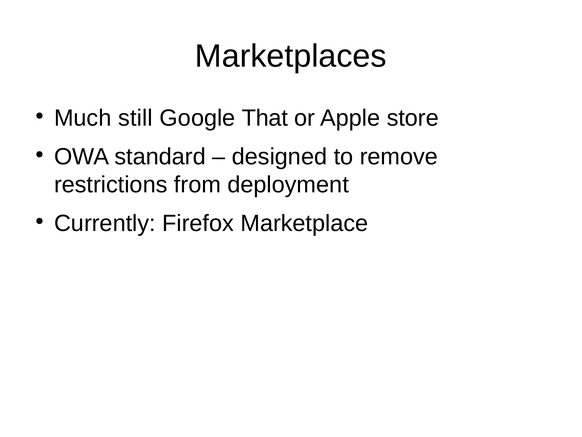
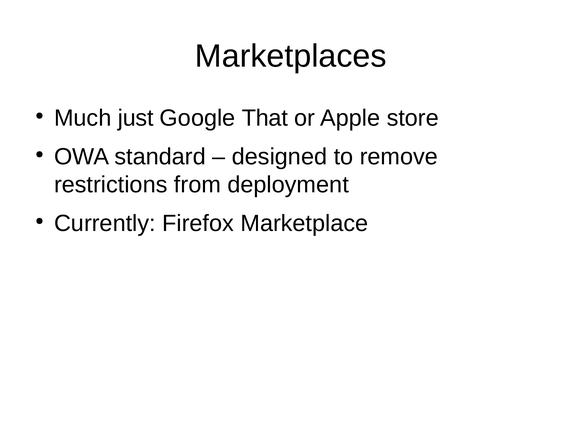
still: still -> just (136, 118)
